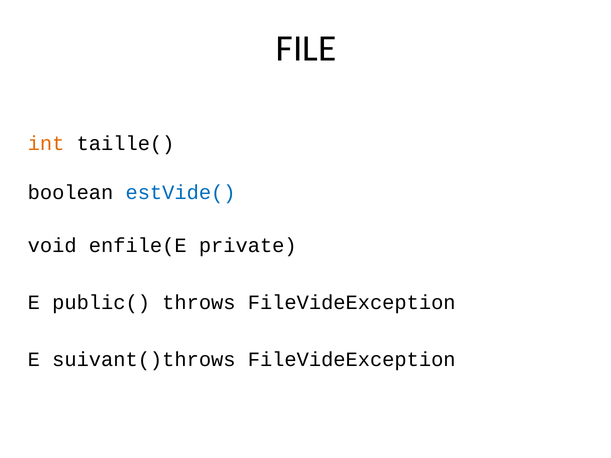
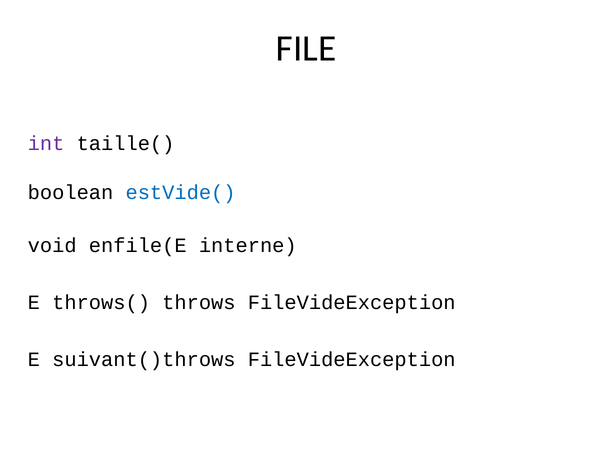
int colour: orange -> purple (46, 144)
private: private -> interne (248, 246)
public(: public( -> throws( (101, 303)
